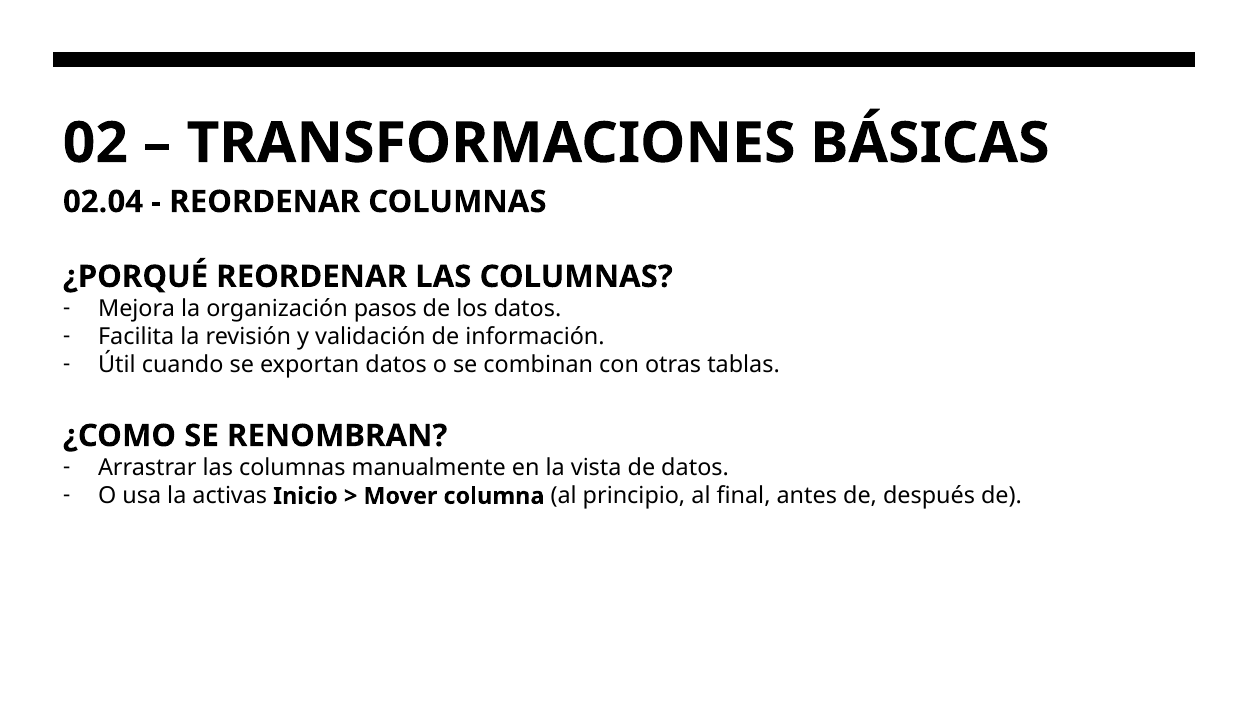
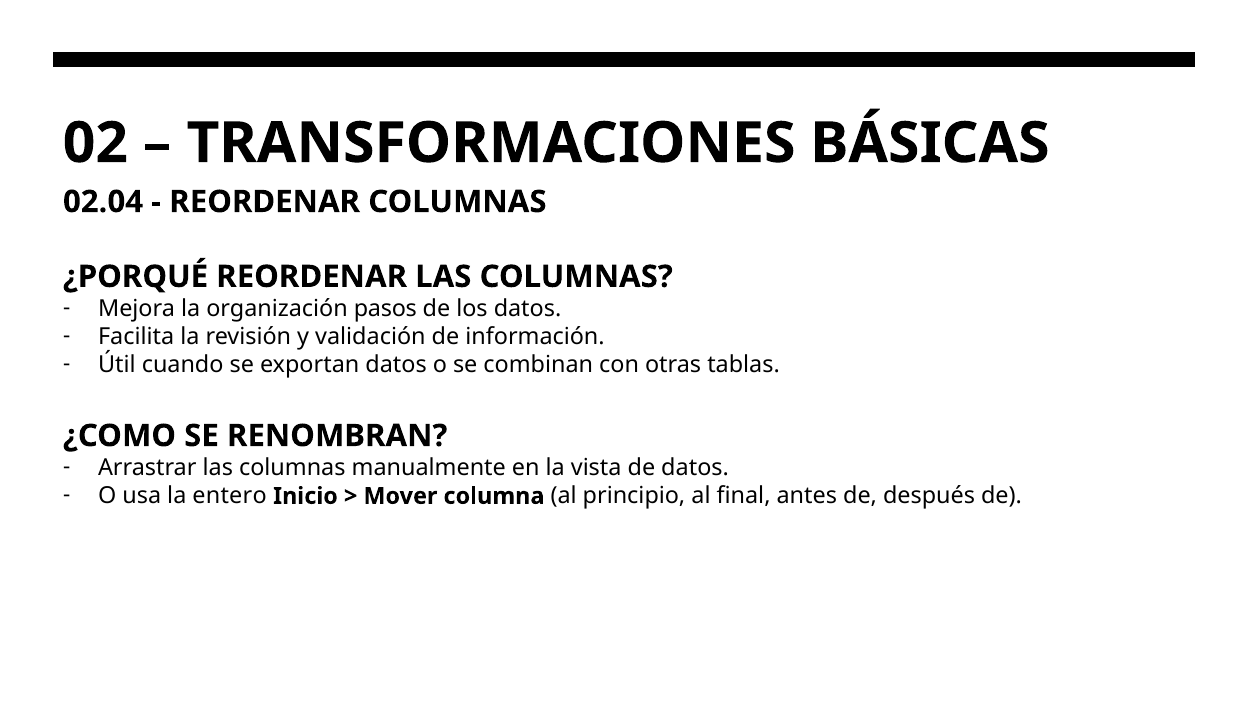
activas: activas -> entero (230, 496)
